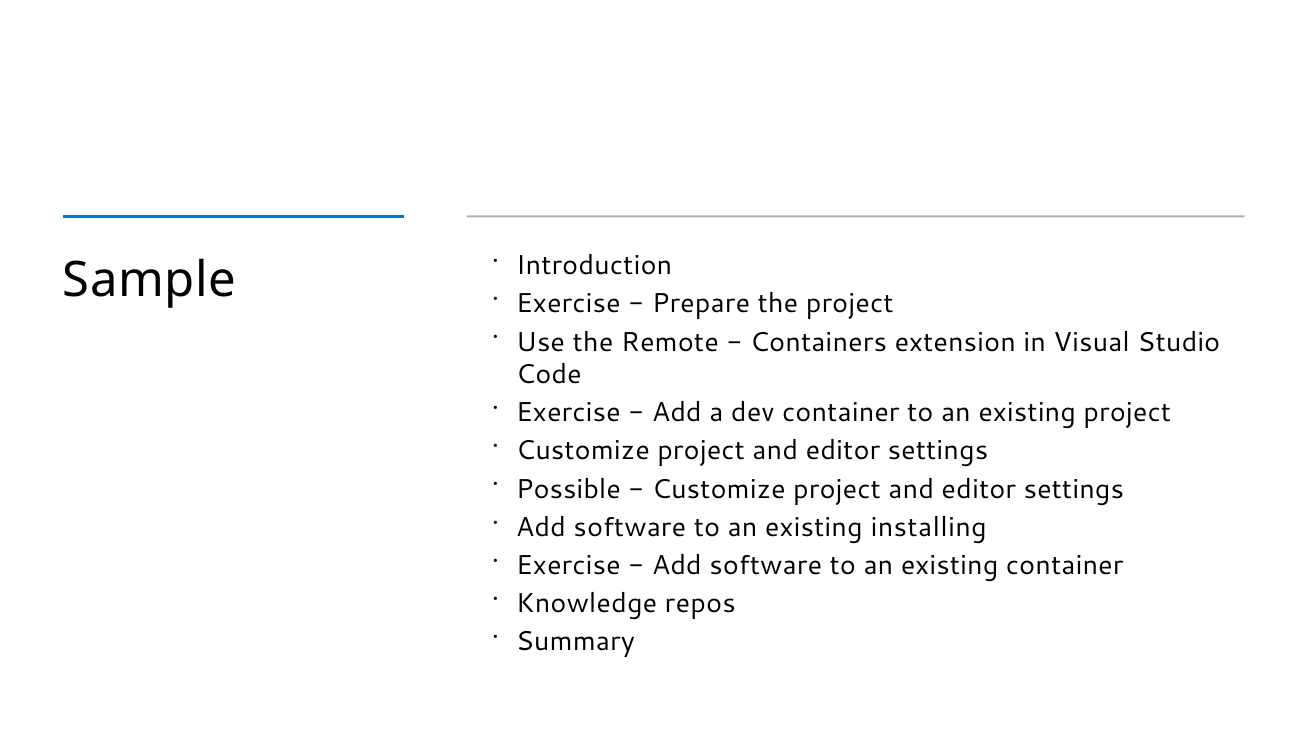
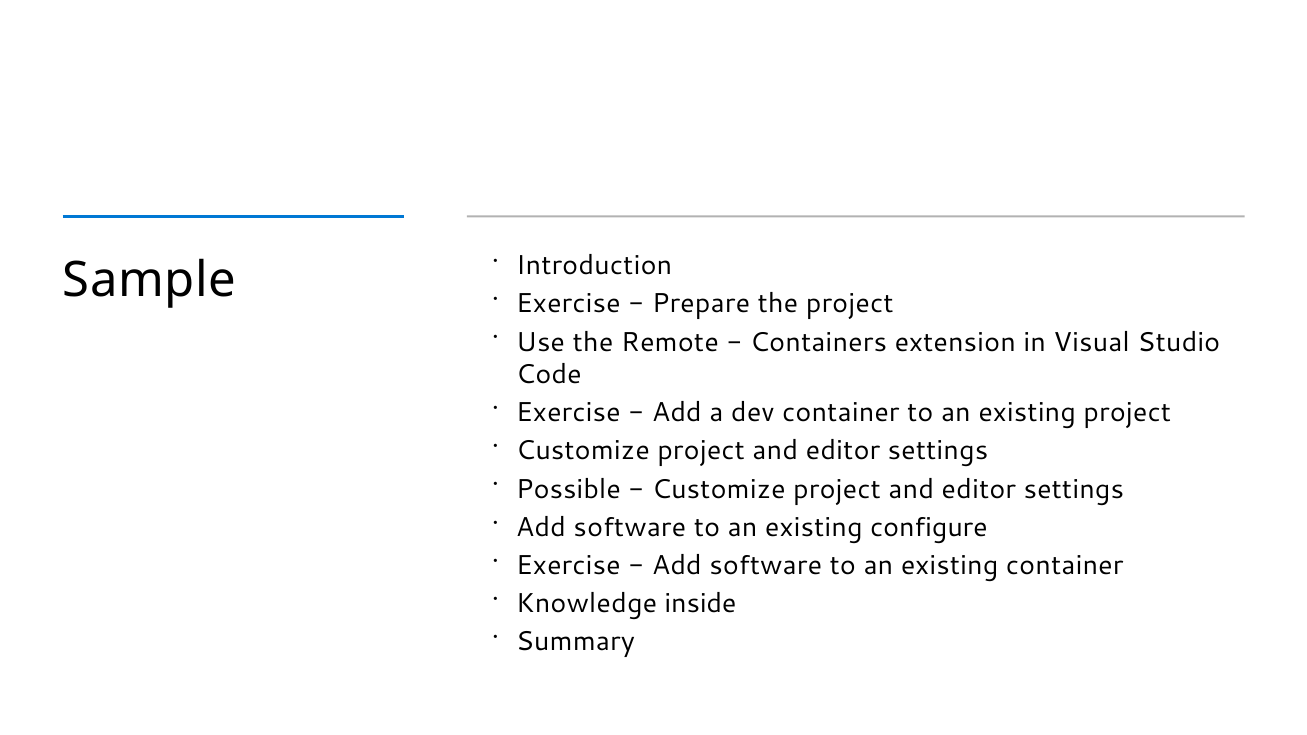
installing: installing -> configure (929, 527)
repos: repos -> inside (701, 604)
